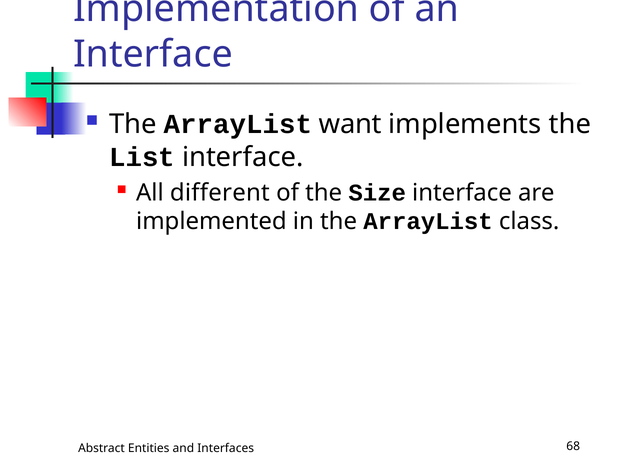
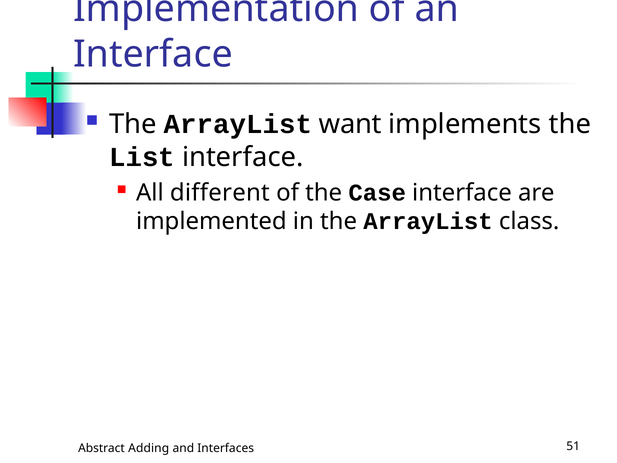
Size: Size -> Case (377, 193)
Entities: Entities -> Adding (149, 448)
68: 68 -> 51 (573, 446)
